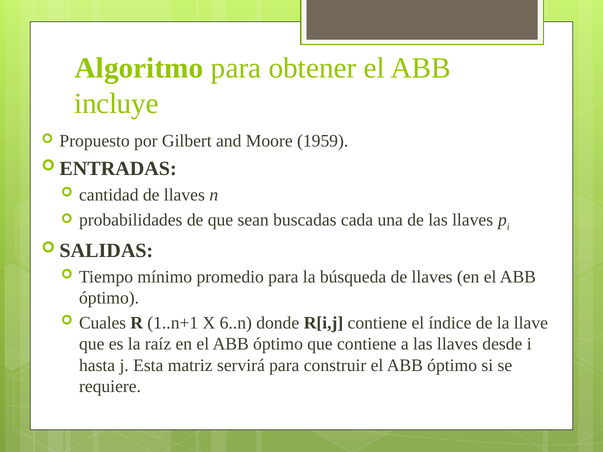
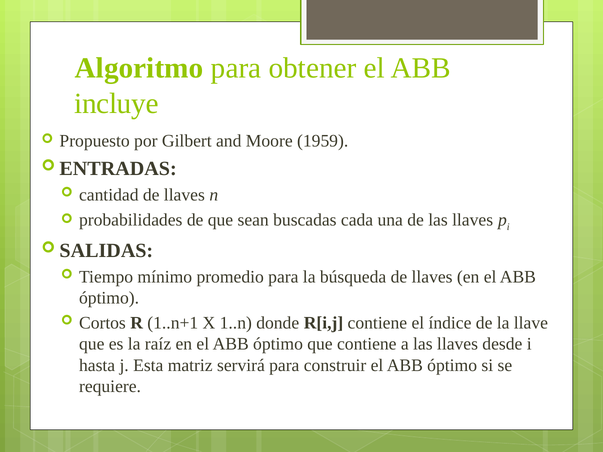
Cuales: Cuales -> Cortos (102, 323)
6..n: 6..n -> 1..n (236, 323)
